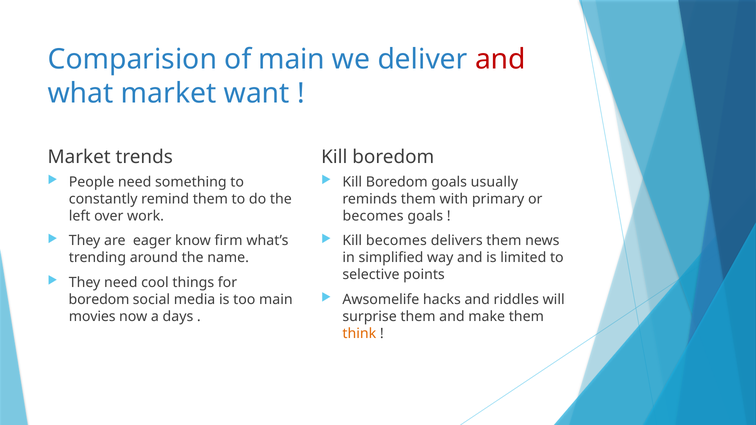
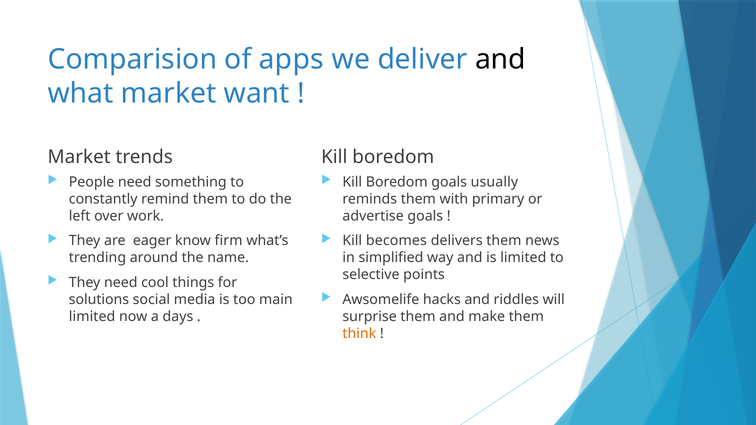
of main: main -> apps (291, 60)
and colour: red -> black (500, 60)
becomes: becomes -> advertise (373, 216)
boredom: boredom -> solutions (99, 300)
movies: movies -> limited (92, 317)
